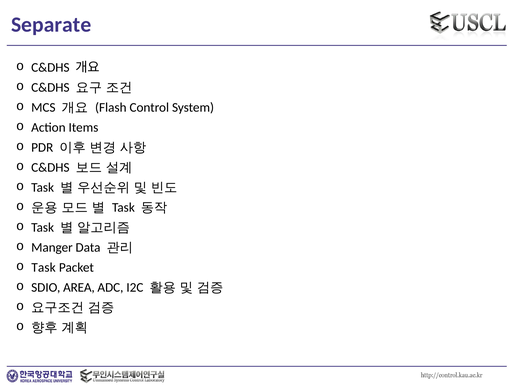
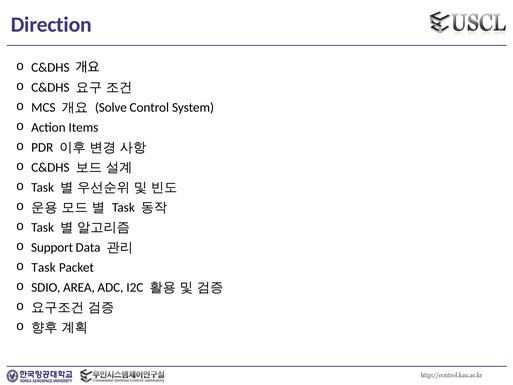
Separate: Separate -> Direction (51, 25)
Flash: Flash -> Solve (111, 107)
Manger: Manger -> Support (52, 247)
